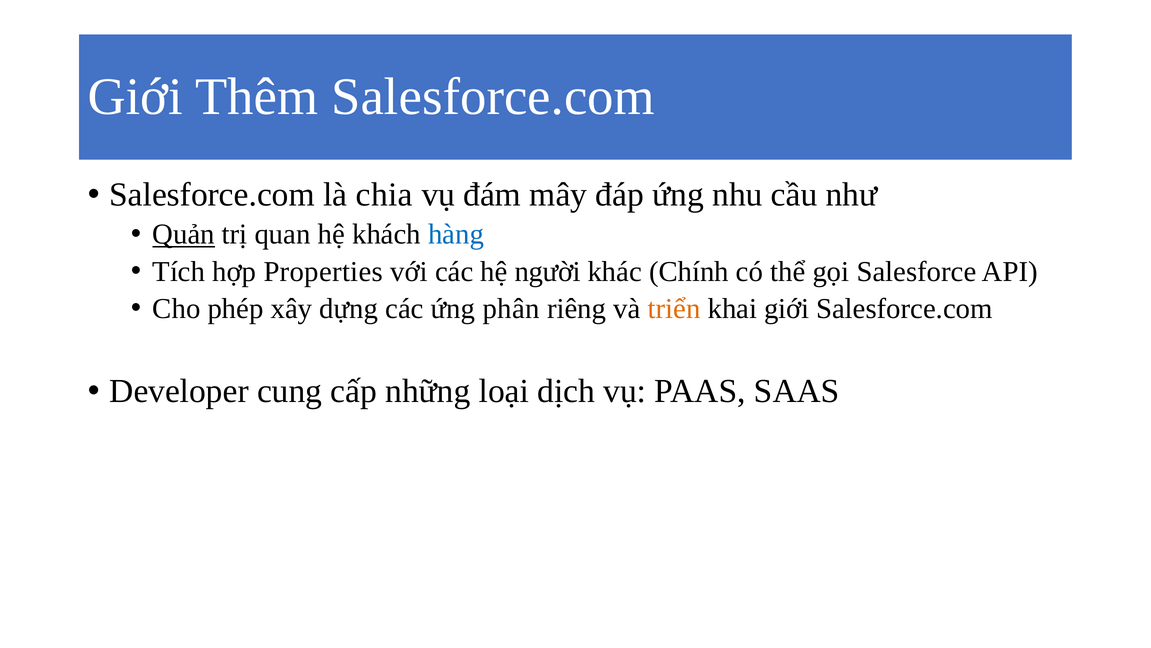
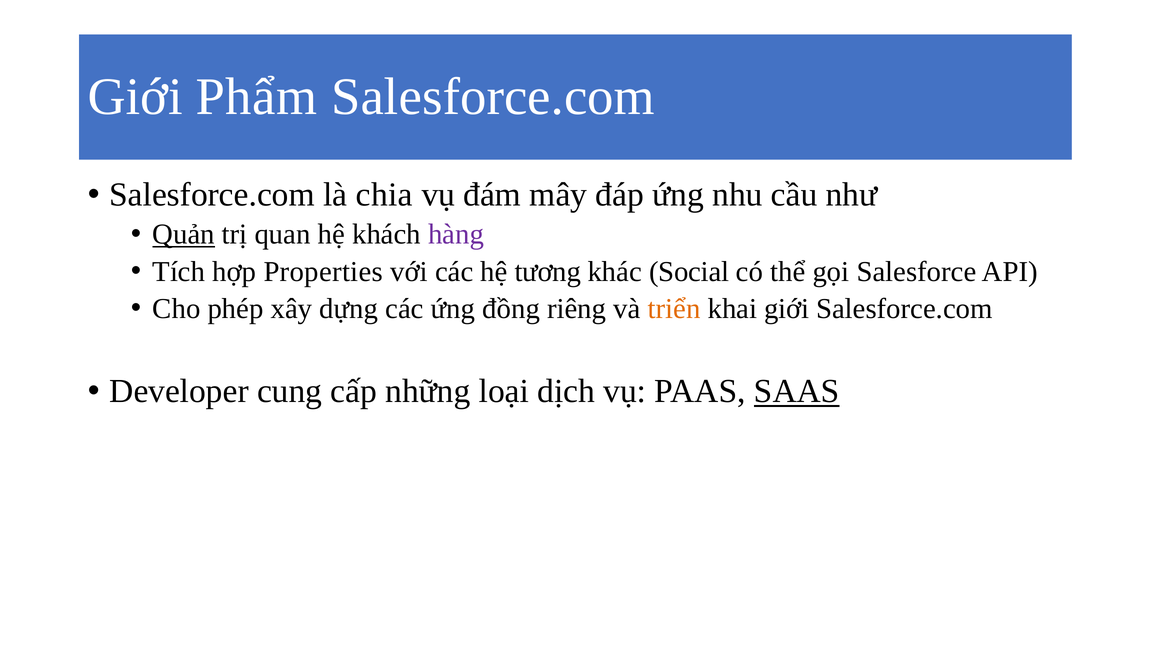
Thêm: Thêm -> Phẩm (256, 97)
hàng colour: blue -> purple (456, 234)
người: người -> tương (548, 271)
Chính: Chính -> Social (689, 271)
phân: phân -> đồng (511, 308)
SAAS underline: none -> present (797, 391)
